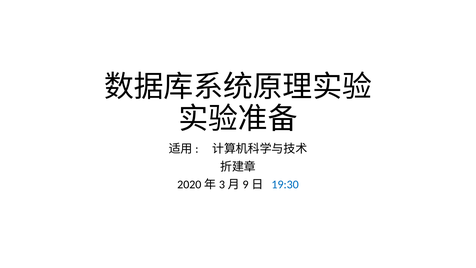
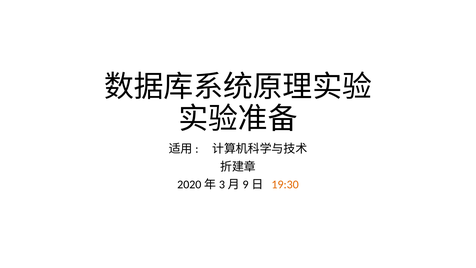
19:30 colour: blue -> orange (285, 184)
